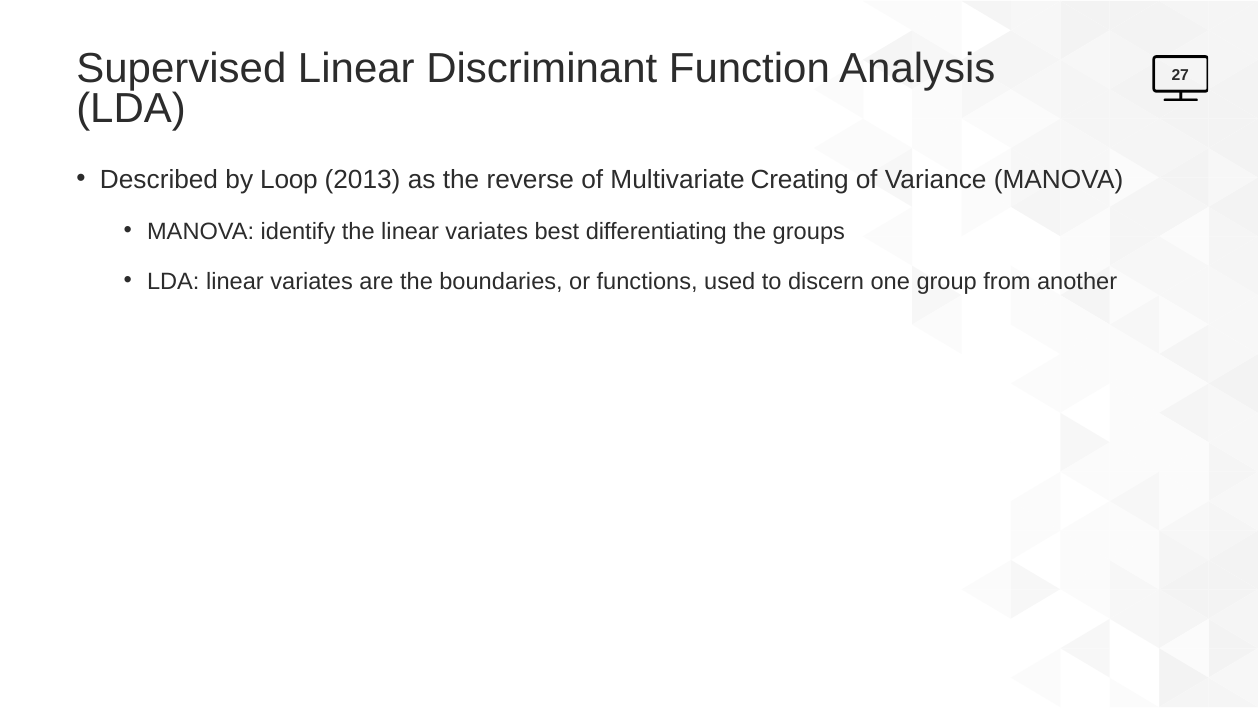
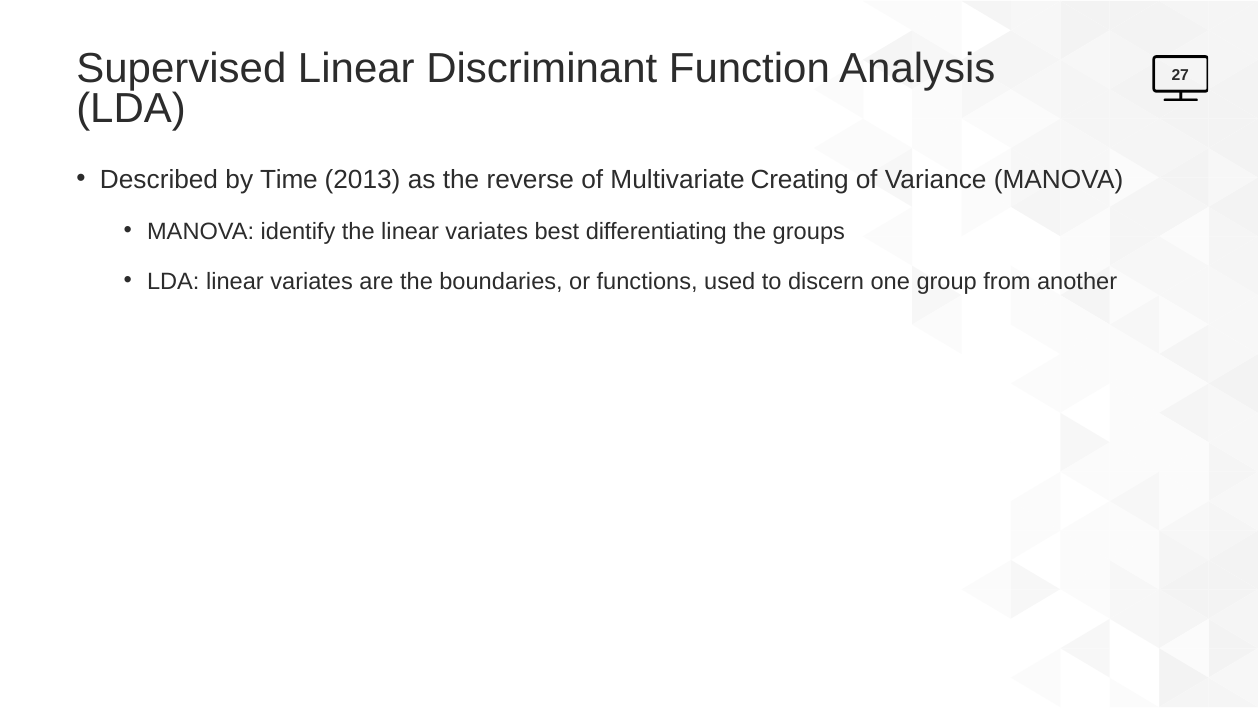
Loop: Loop -> Time (289, 180)
